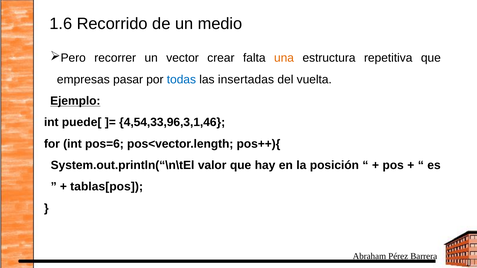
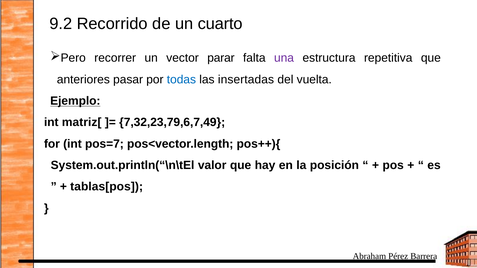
1.6: 1.6 -> 9.2 (61, 24)
medio: medio -> cuarto (220, 24)
crear: crear -> parar (221, 58)
una colour: orange -> purple (284, 58)
empresas: empresas -> anteriores (83, 80)
puede[: puede[ -> matriz[ (82, 123)
4,54,33,96,3,1,46: 4,54,33,96,3,1,46 -> 7,32,23,79,6,7,49 (172, 123)
pos=6: pos=6 -> pos=7 (104, 144)
